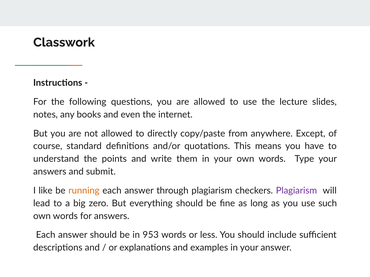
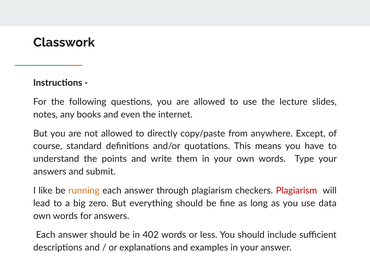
Plagiarism colour: purple -> red (296, 191)
such: such -> data (328, 204)
953: 953 -> 402 (151, 235)
